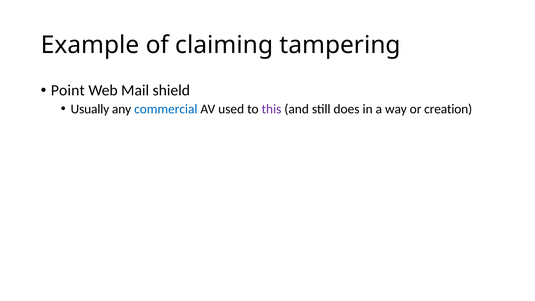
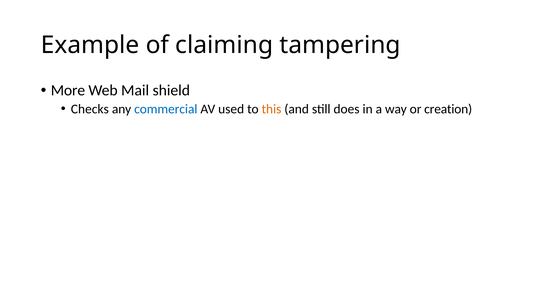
Point: Point -> More (68, 90)
Usually: Usually -> Checks (90, 109)
this colour: purple -> orange (272, 109)
